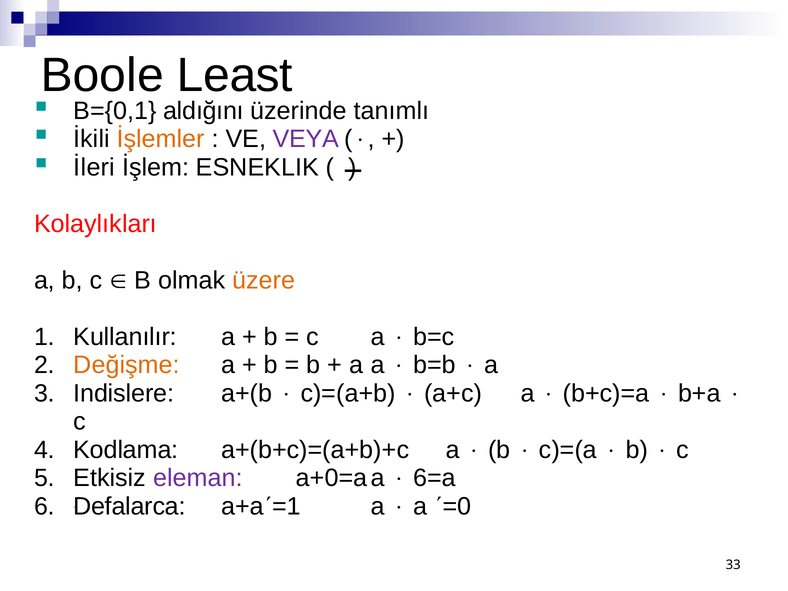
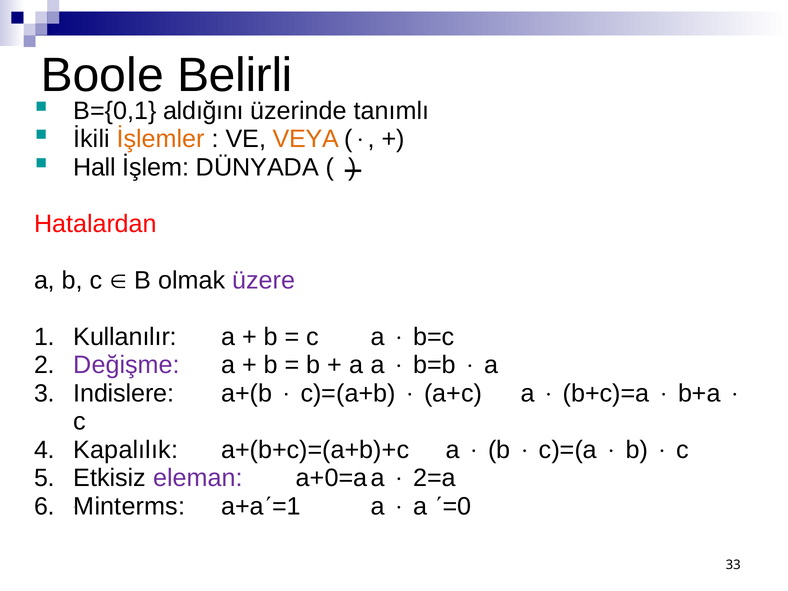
Least: Least -> Belirli (235, 76)
VEYA colour: purple -> orange (306, 139)
İleri: İleri -> Hall (94, 167)
ESNEKLIK: ESNEKLIK -> DÜNYADA (257, 167)
Kolaylıkları: Kolaylıkları -> Hatalardan (95, 224)
üzere colour: orange -> purple (264, 280)
Değişme colour: orange -> purple (127, 365)
Kodlama: Kodlama -> Kapalılık (126, 450)
6=a: 6=a -> 2=a (435, 478)
Defalarca: Defalarca -> Minterms (129, 506)
